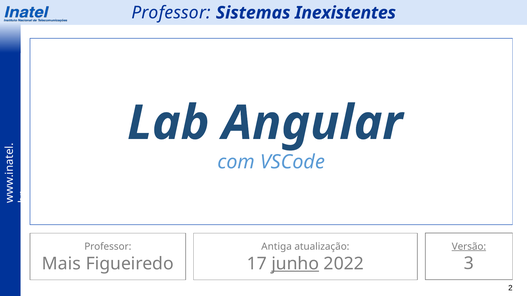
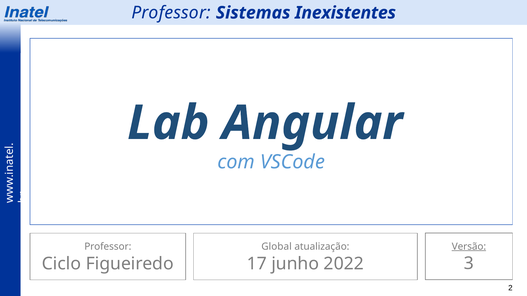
Antiga: Antiga -> Global (277, 247)
Mais: Mais -> Ciclo (62, 264)
junho underline: present -> none (295, 264)
